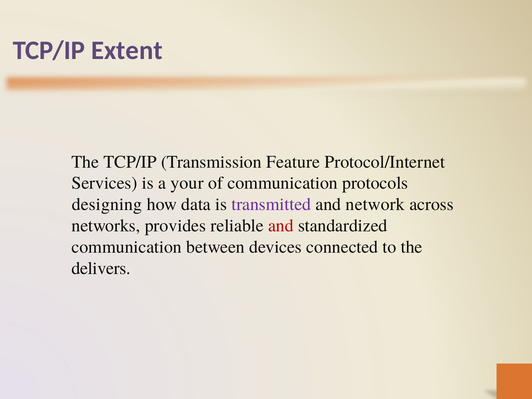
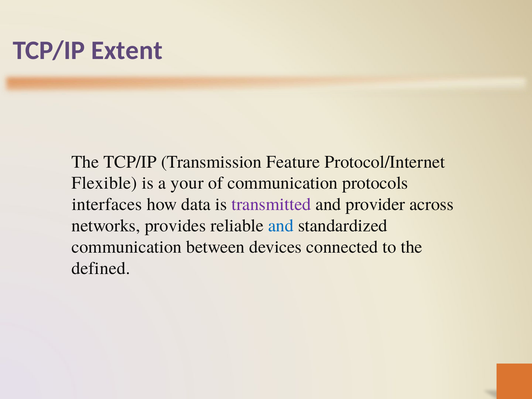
Services: Services -> Flexible (104, 183)
designing: designing -> interfaces (107, 204)
network: network -> provider (375, 204)
and colour: red -> blue (281, 226)
delivers: delivers -> defined (101, 268)
